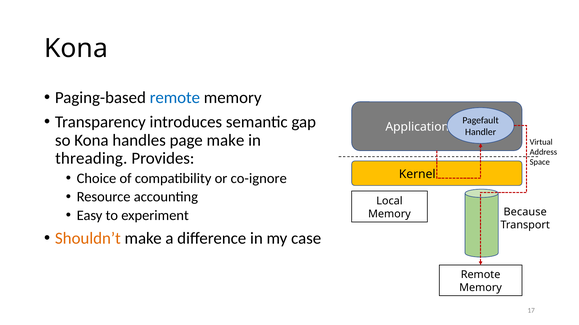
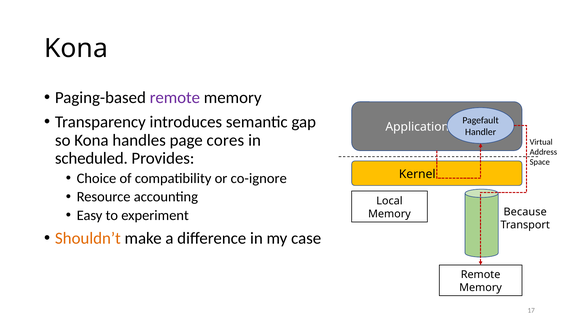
remote colour: blue -> purple (175, 98)
page make: make -> cores (225, 140)
threading: threading -> scheduled (91, 159)
